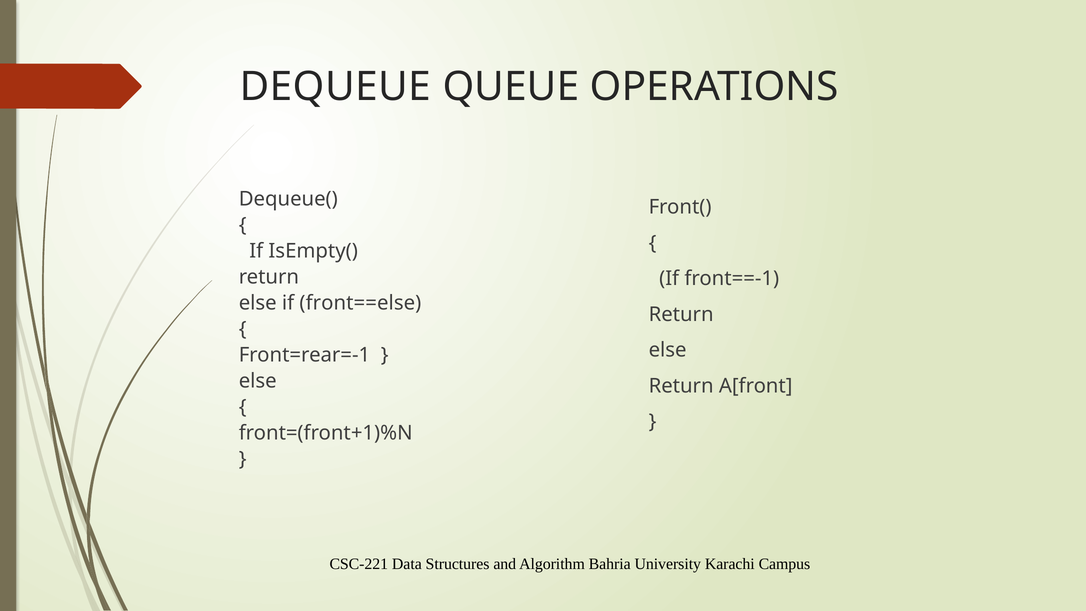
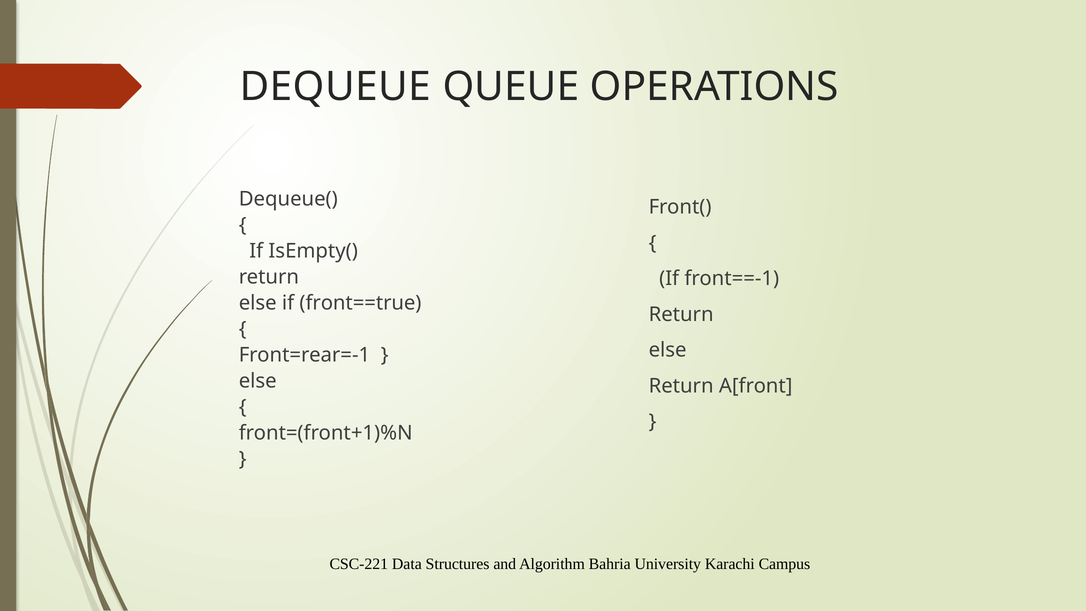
front==else: front==else -> front==true (360, 303)
